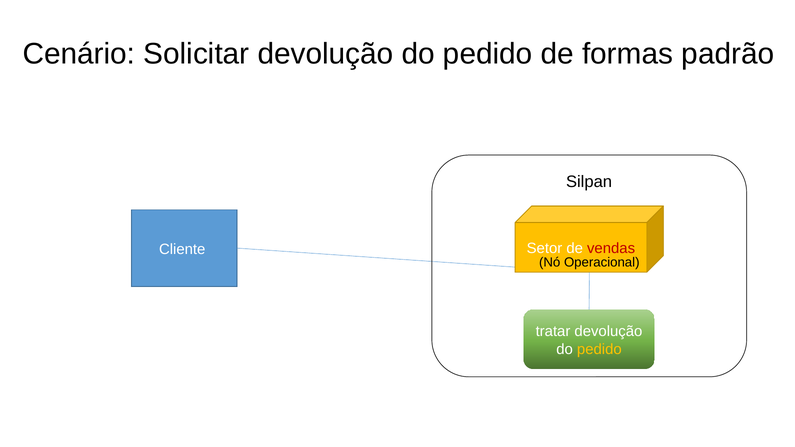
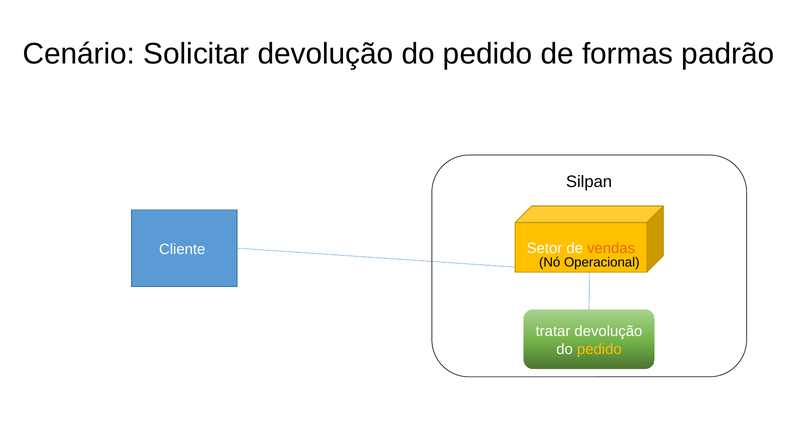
vendas colour: red -> orange (611, 248)
